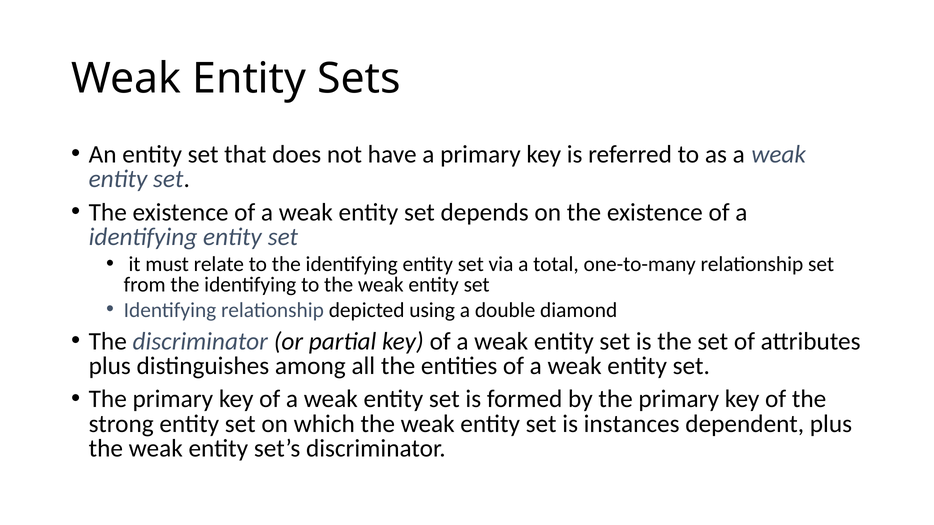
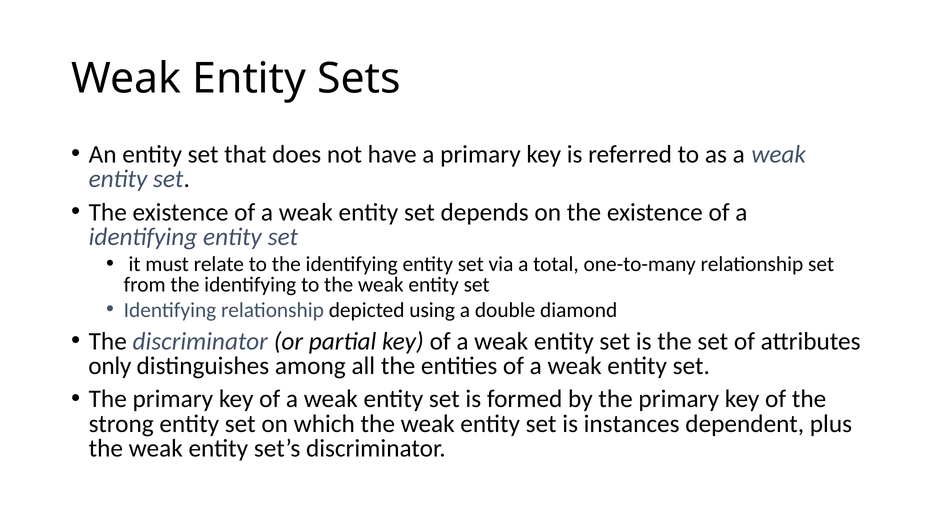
plus: plus -> only (110, 366)
